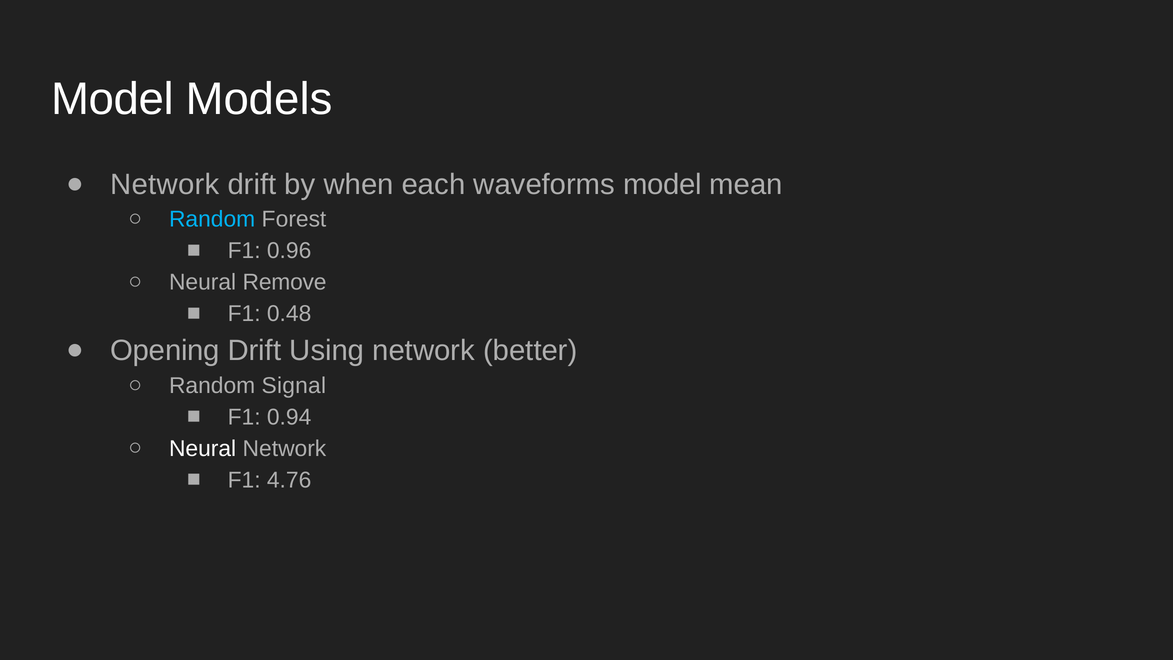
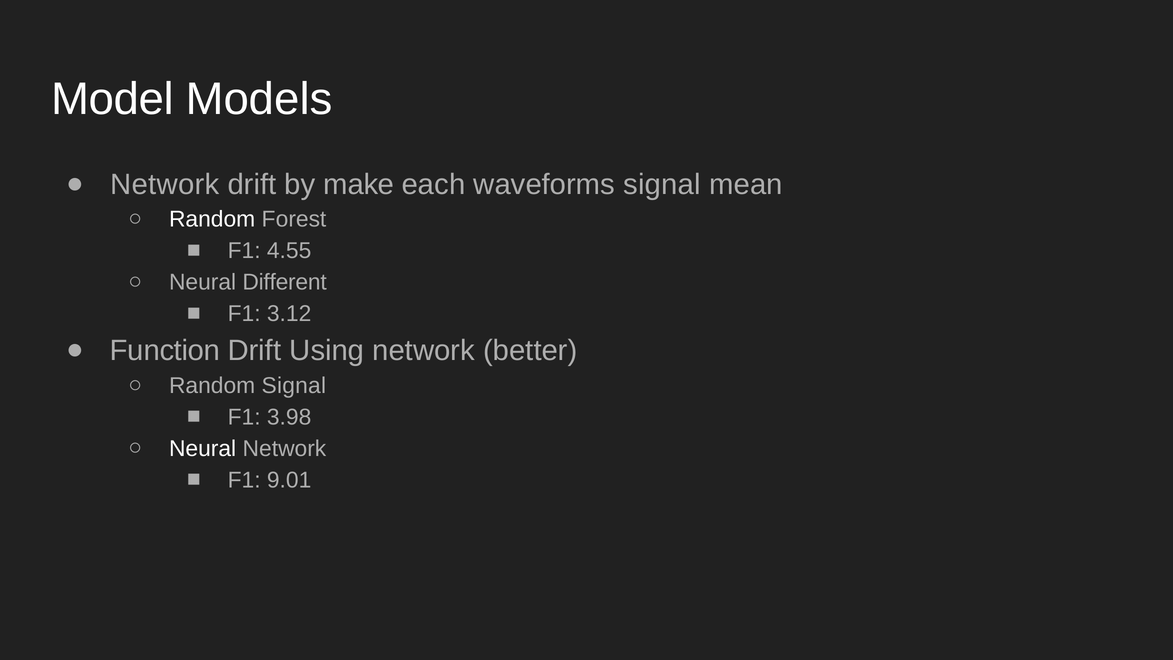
when: when -> make (359, 184)
waveforms model: model -> signal (662, 184)
Random colour: light blue -> white (212, 219)
0.96: 0.96 -> 4.55 (289, 251)
Remove: Remove -> Different (285, 282)
0.48: 0.48 -> 3.12 (289, 314)
Opening: Opening -> Function (165, 351)
0.94: 0.94 -> 3.98 (289, 417)
4.76: 4.76 -> 9.01 (289, 480)
